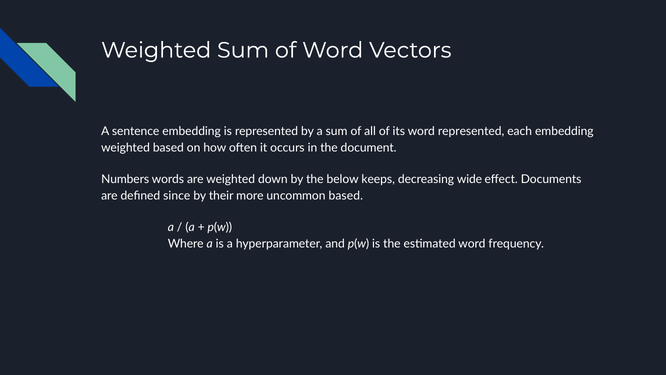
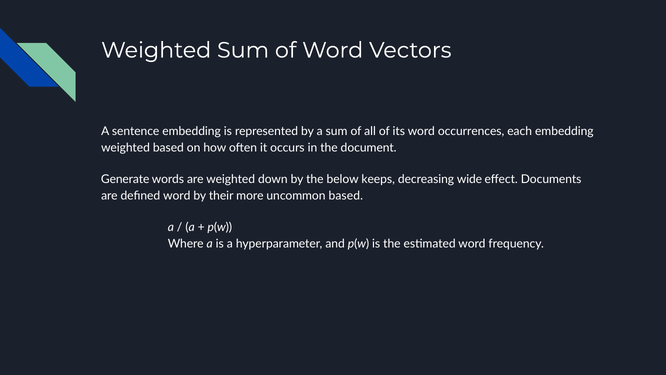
word represented: represented -> occurrences (471, 131)
Numbers: Numbers -> Generate (125, 179)
defined since: since -> word (177, 196)
